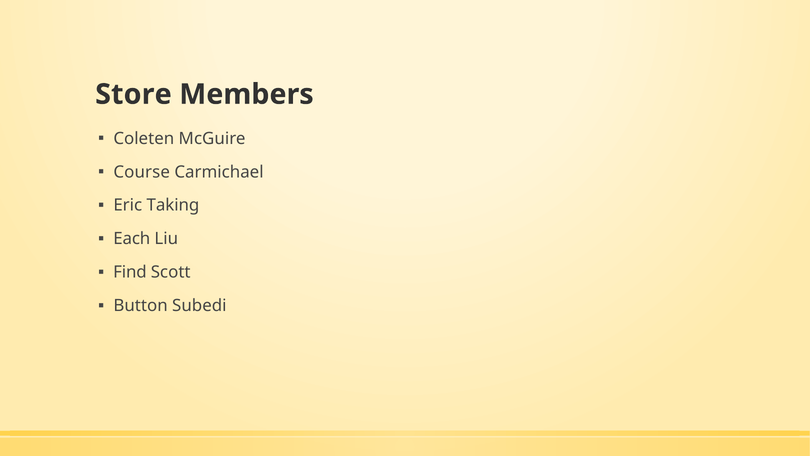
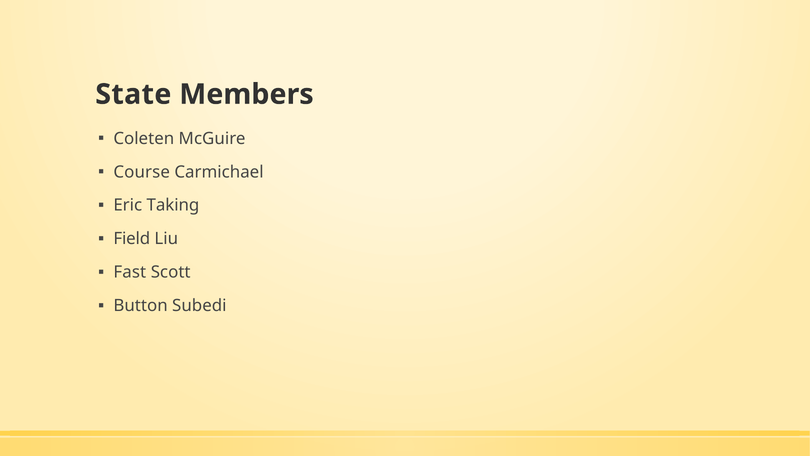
Store: Store -> State (133, 94)
Each: Each -> Field (132, 239)
Find: Find -> Fast (130, 272)
